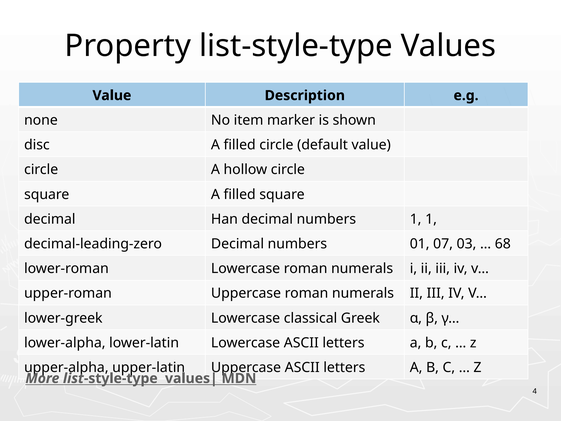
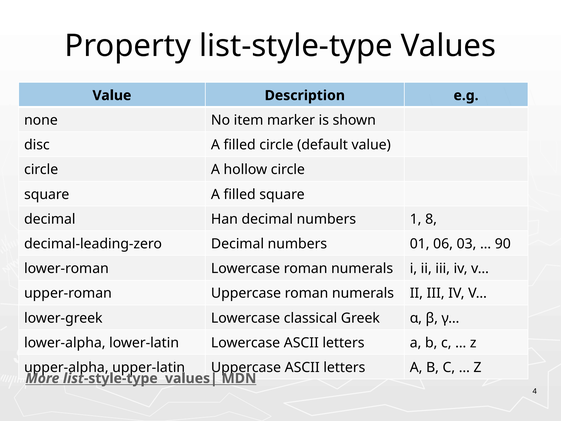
1 1: 1 -> 8 (431, 219)
07: 07 -> 06 (443, 244)
68: 68 -> 90 (503, 244)
